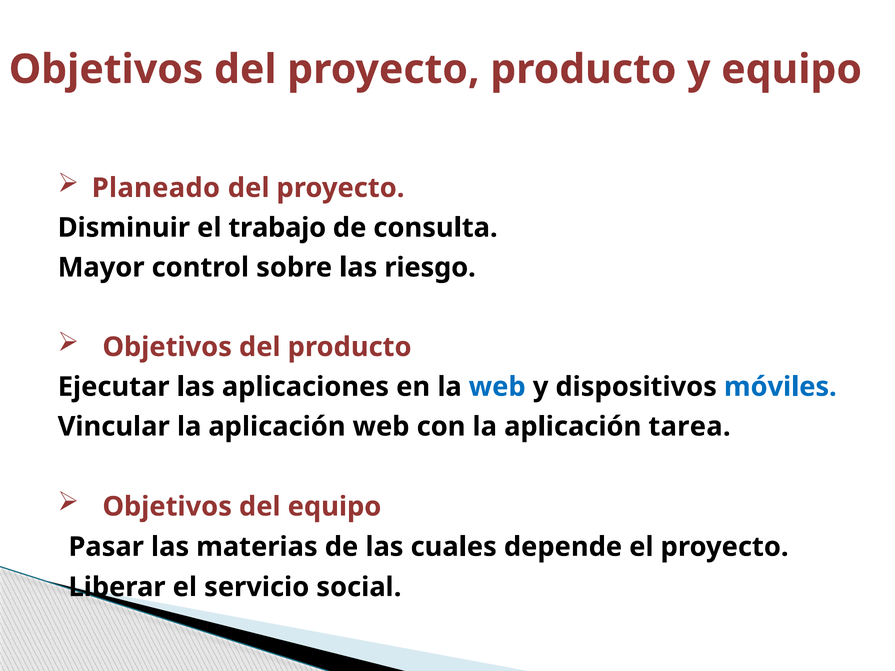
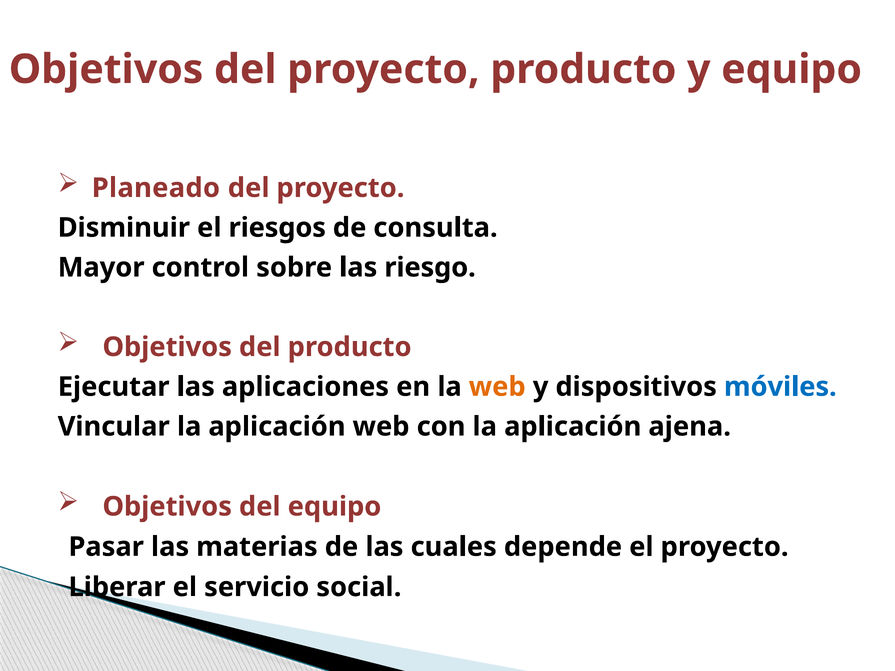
trabajo: trabajo -> riesgos (277, 228)
web colour: blue -> orange (497, 387)
tarea: tarea -> ajena (690, 427)
